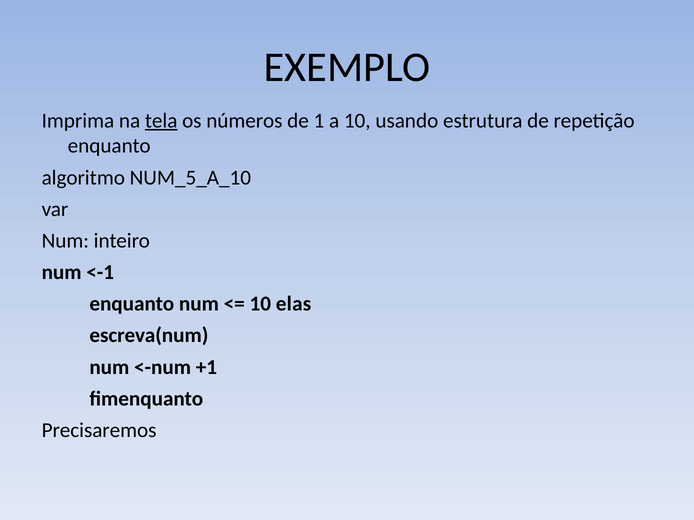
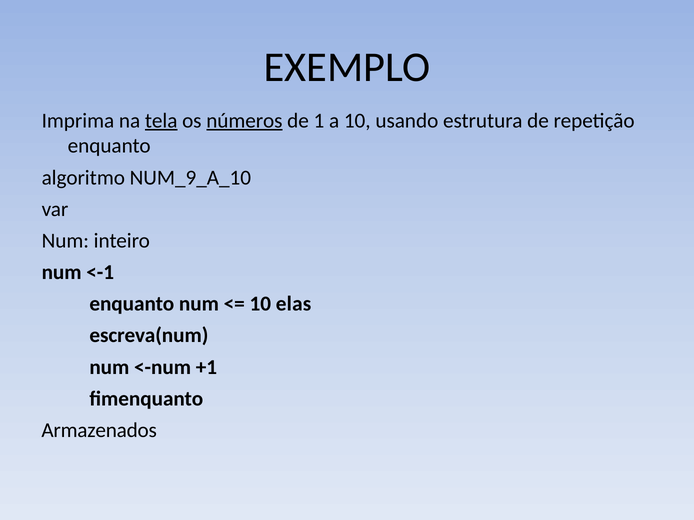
números underline: none -> present (244, 121)
NUM_5_A_10: NUM_5_A_10 -> NUM_9_A_10 (190, 178)
Precisaremos: Precisaremos -> Armazenados (99, 431)
